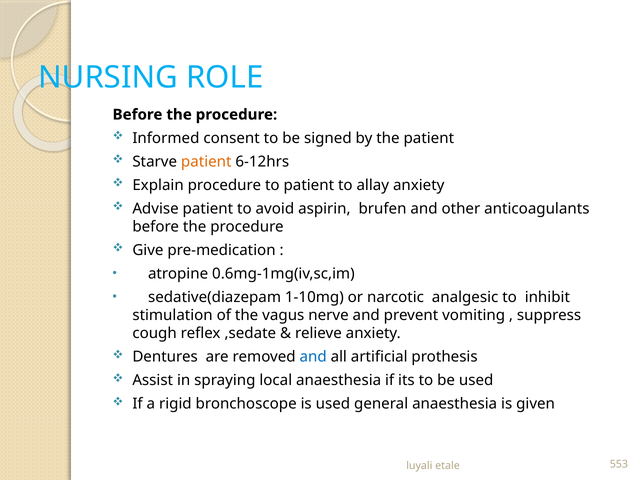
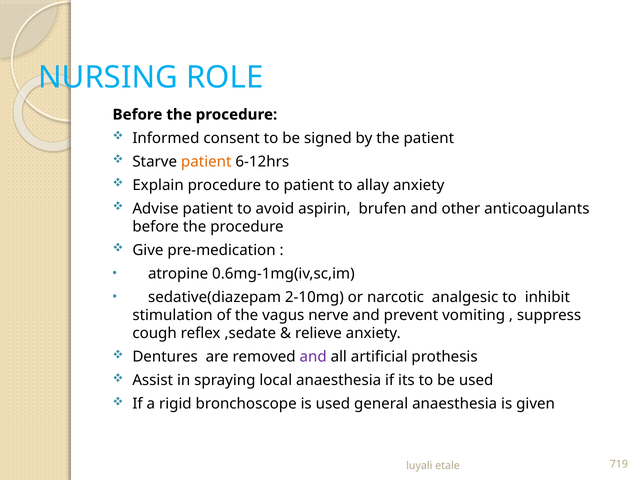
1-10mg: 1-10mg -> 2-10mg (314, 297)
and colour: blue -> purple (313, 357)
553: 553 -> 719 (619, 464)
